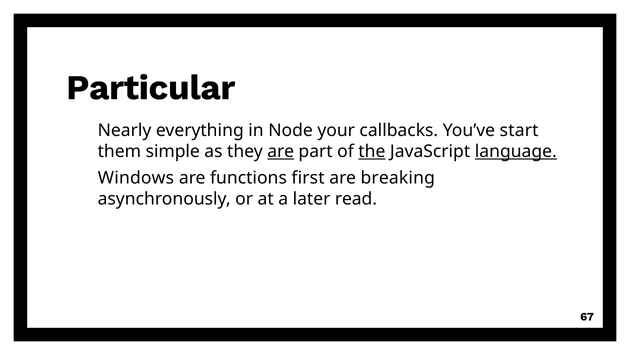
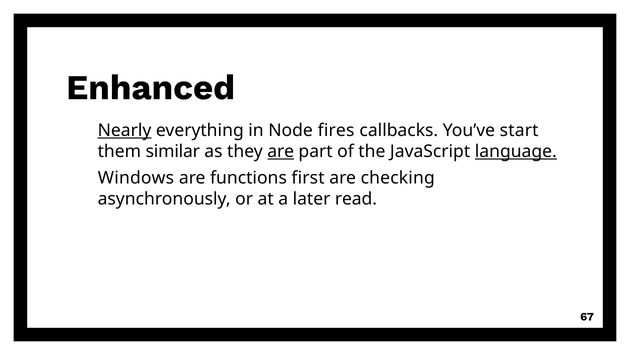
Particular: Particular -> Enhanced (151, 88)
Nearly underline: none -> present (124, 131)
your: your -> fires (336, 131)
simple: simple -> similar (173, 152)
the underline: present -> none (372, 152)
breaking: breaking -> checking (398, 178)
